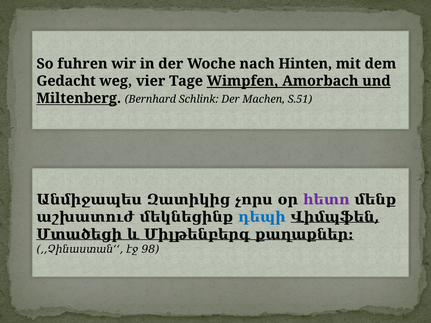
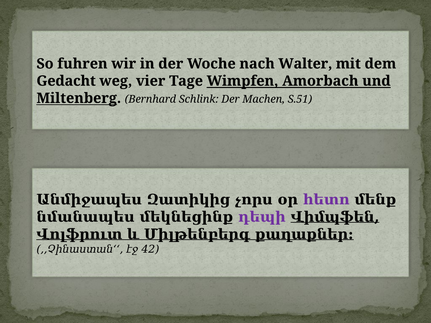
Hinten: Hinten -> Walter (305, 64)
աշխատուժ: աշխատուժ -> նմանապես (86, 217)
դեպի colour: blue -> purple (262, 217)
Մտածեցի: Մտածեցի -> Վոլֆրուտ (79, 234)
98: 98 -> 42 (150, 249)
